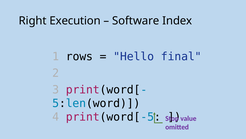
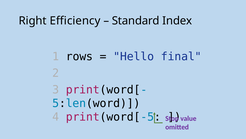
Execution: Execution -> Efficiency (75, 21)
Software: Software -> Standard (136, 21)
